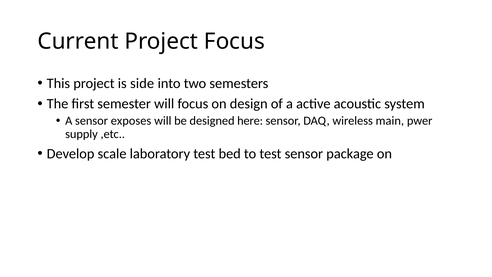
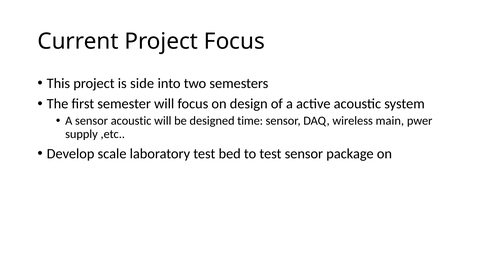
sensor exposes: exposes -> acoustic (131, 121)
here: here -> time (250, 121)
